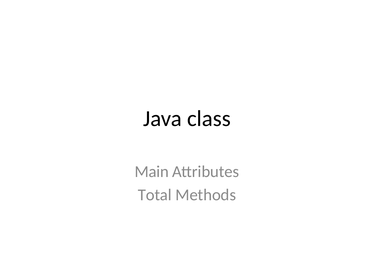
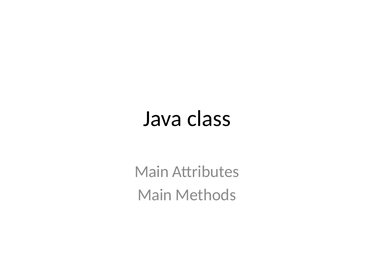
Total: Total -> Main (155, 195)
